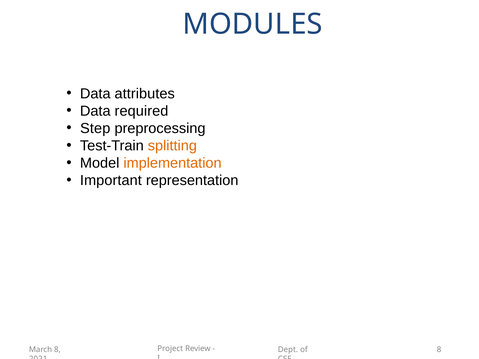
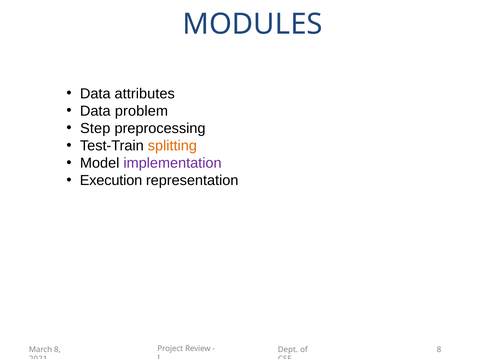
required: required -> problem (141, 111)
implementation colour: orange -> purple (172, 163)
Important: Important -> Execution (111, 180)
